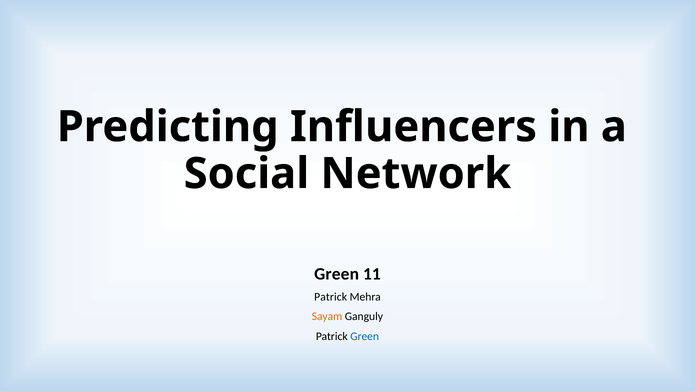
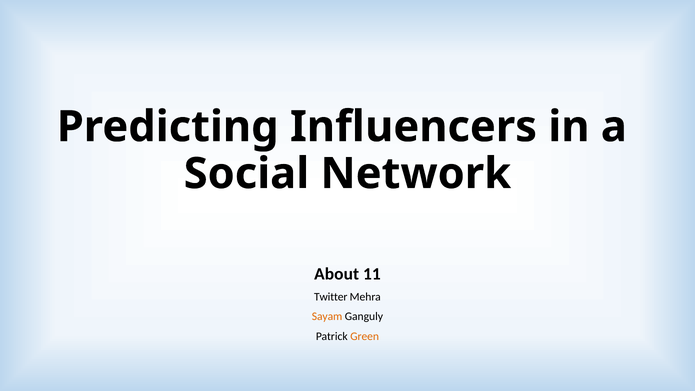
Green: Green -> About (337, 274)
Patrick: Patrick -> Twitter (331, 297)
Green colour: blue -> orange (365, 336)
